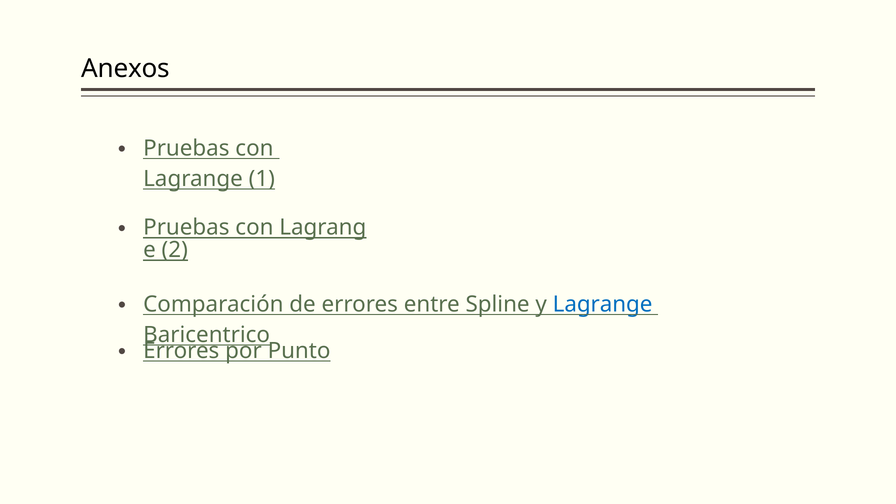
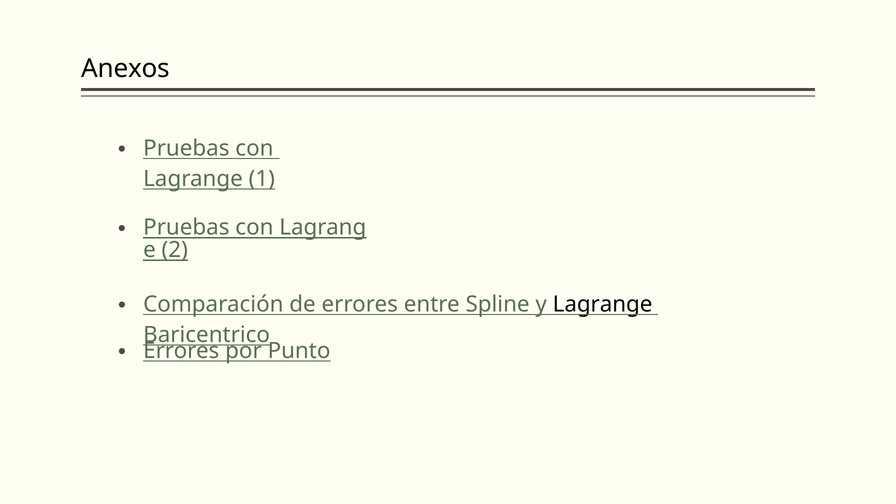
Lagrange colour: blue -> black (603, 304)
